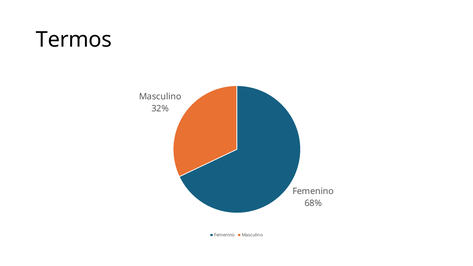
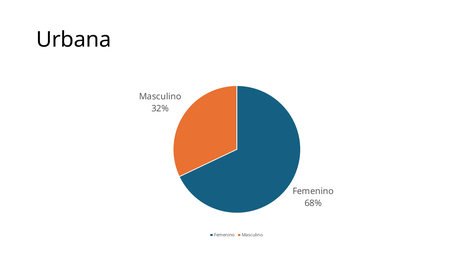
Termos: Termos -> Urbana (74, 40)
